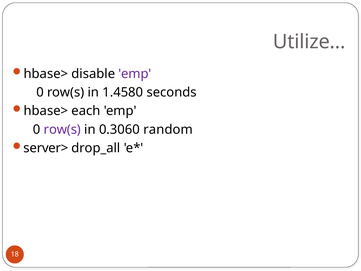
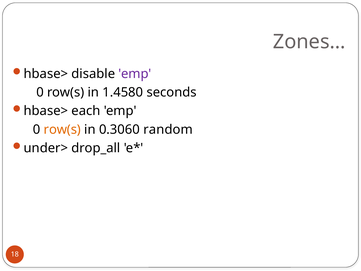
Utilize…: Utilize… -> Zones… (309, 42)
row(s colour: purple -> orange (62, 129)
server>: server> -> under> (46, 148)
